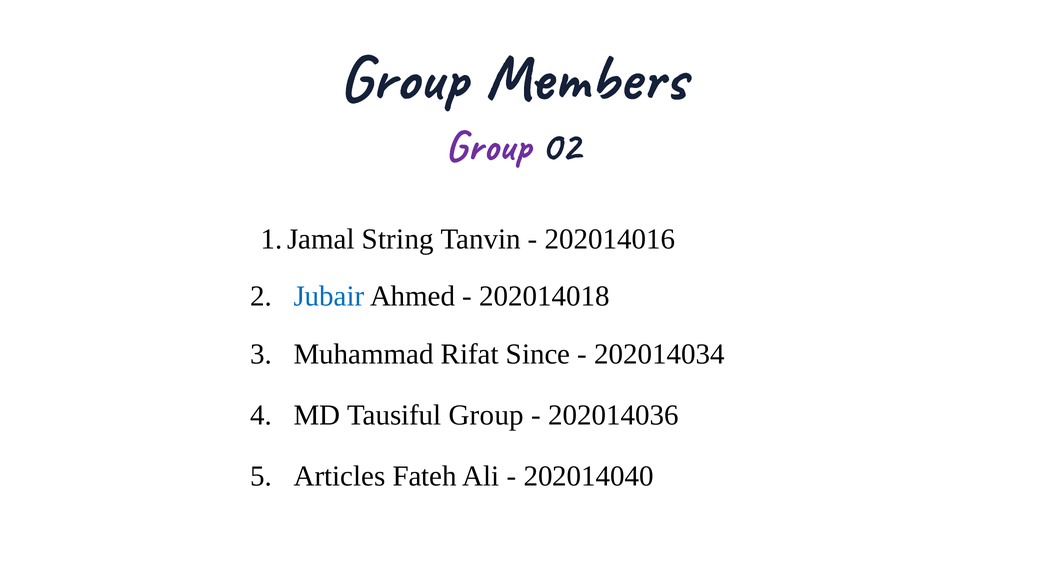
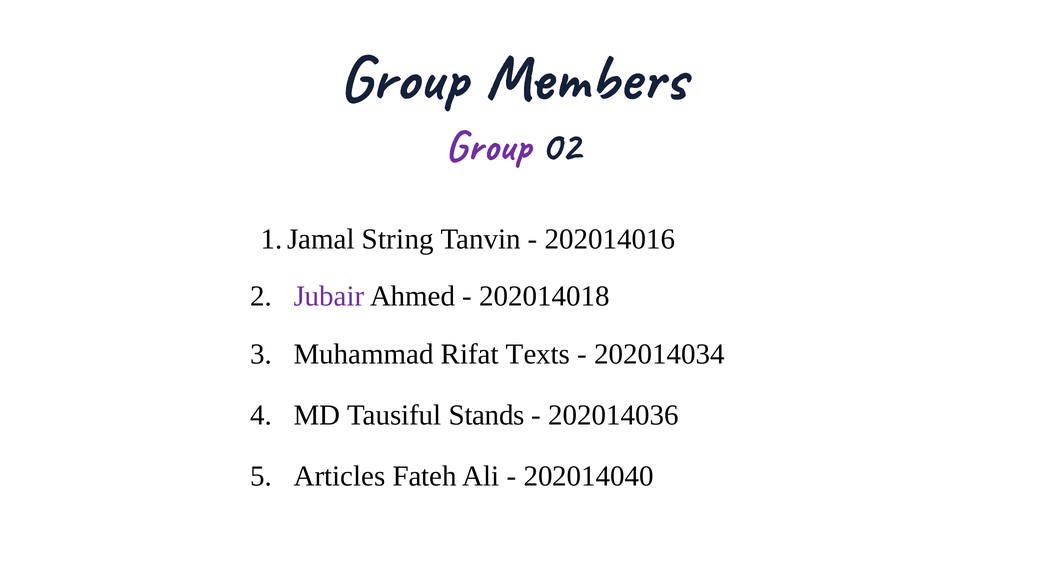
Jubair colour: blue -> purple (329, 296)
Since: Since -> Texts (538, 354)
Tausiful Group: Group -> Stands (487, 415)
